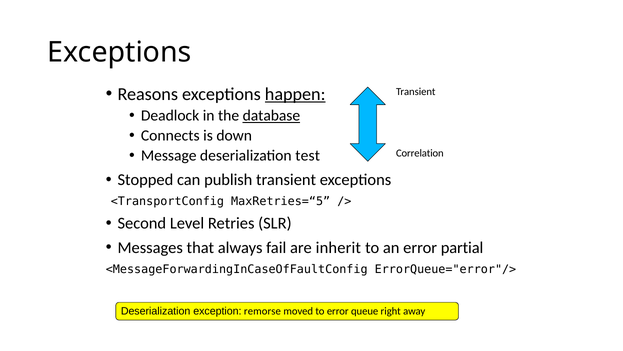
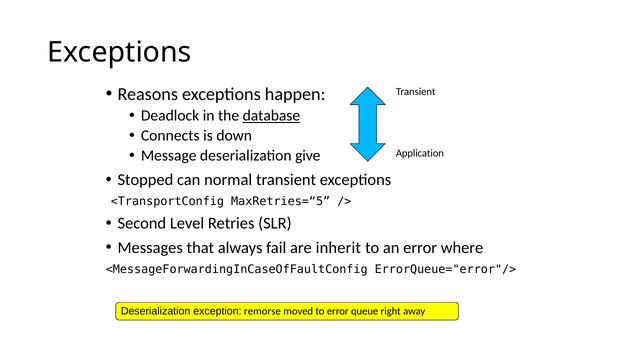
happen underline: present -> none (295, 94)
test: test -> give (308, 156)
Correlation: Correlation -> Application (420, 153)
publish: publish -> normal (228, 179)
partial: partial -> where (462, 247)
